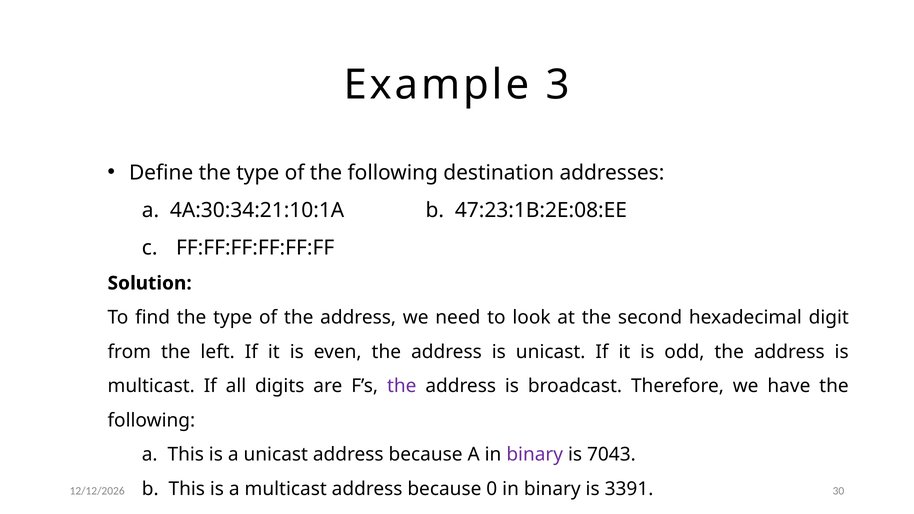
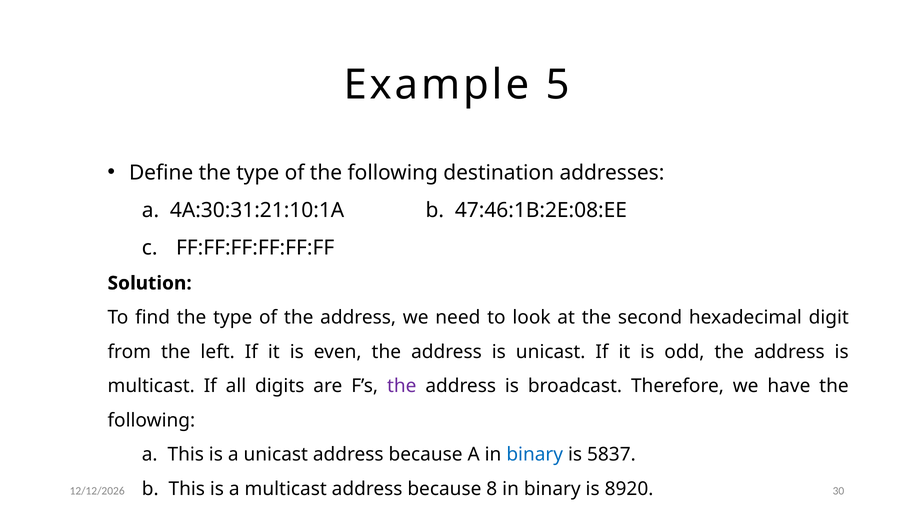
3: 3 -> 5 (558, 85)
4A:30:34:21:10:1A: 4A:30:34:21:10:1A -> 4A:30:31:21:10:1A (257, 210)
47:23:1B:2E:08:EE: 47:23:1B:2E:08:EE -> 47:46:1B:2E:08:EE (541, 210)
binary colour: purple -> blue (535, 455)
7043: 7043 -> 5837 (611, 455)
0: 0 -> 8 (492, 489)
3391: 3391 -> 8920 (629, 489)
